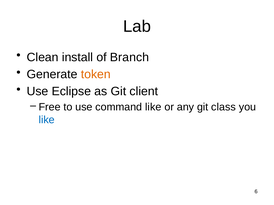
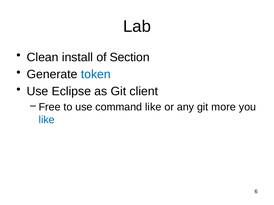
Branch: Branch -> Section (130, 57)
token colour: orange -> blue (96, 75)
class: class -> more (224, 107)
